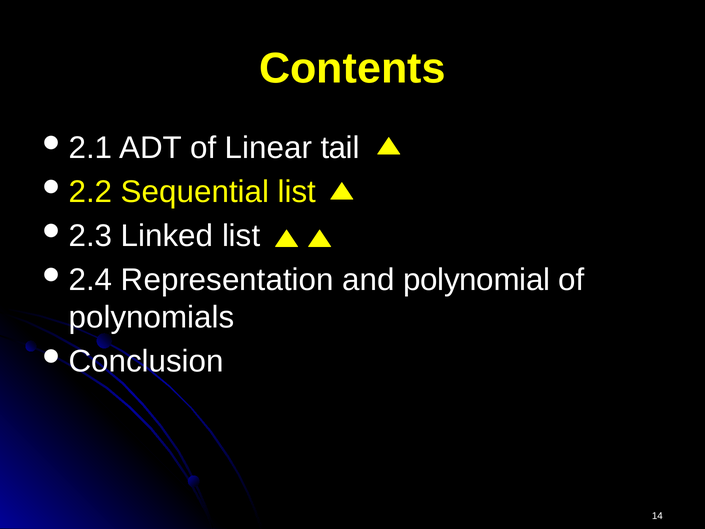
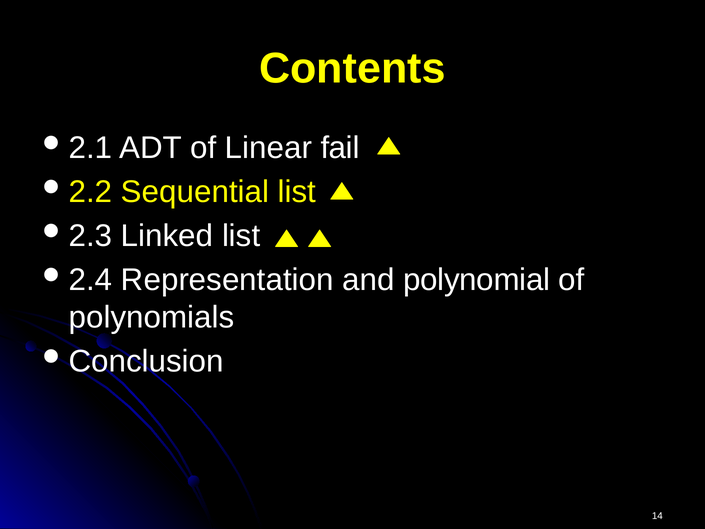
tail: tail -> fail (340, 148)
